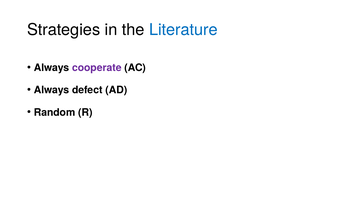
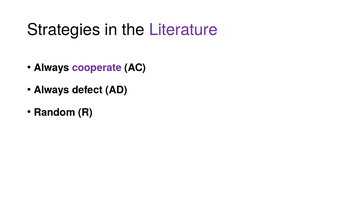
Literature colour: blue -> purple (183, 30)
